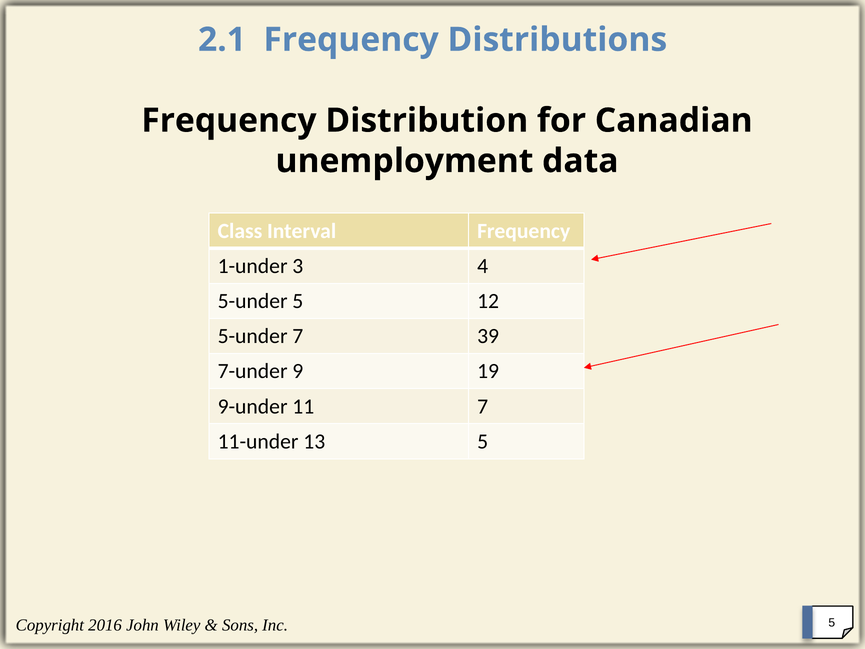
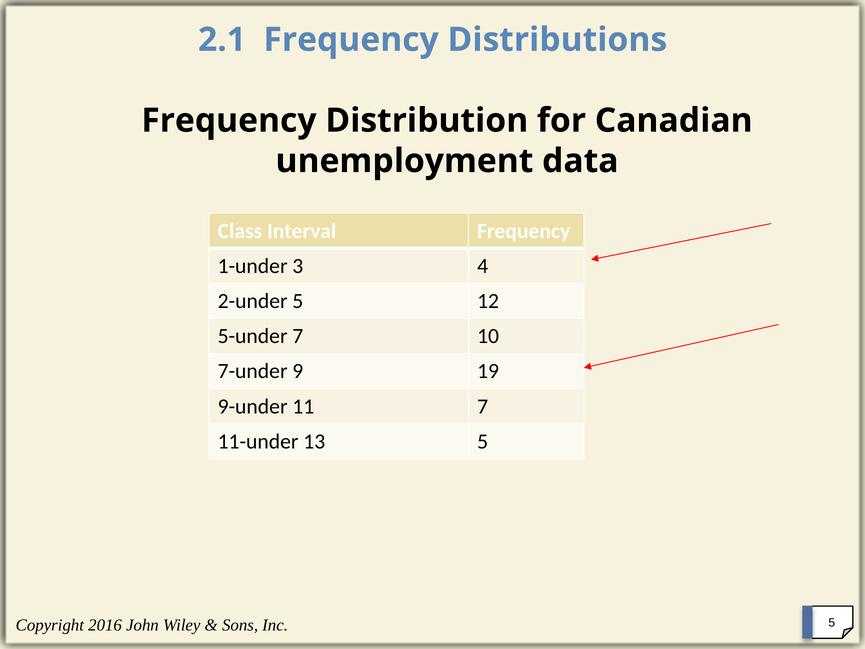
5-under: 5-under -> 2-under (253, 301)
39: 39 -> 10 (488, 336)
